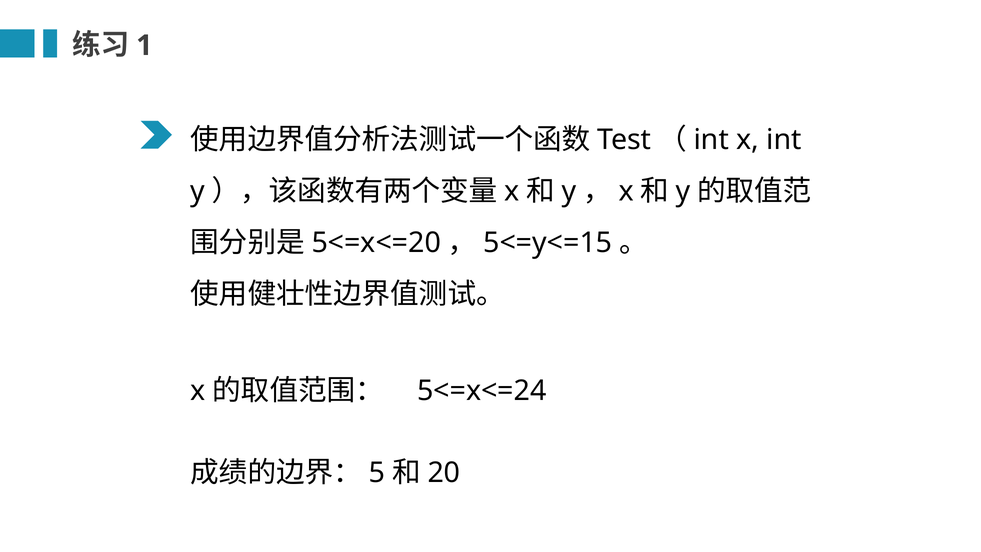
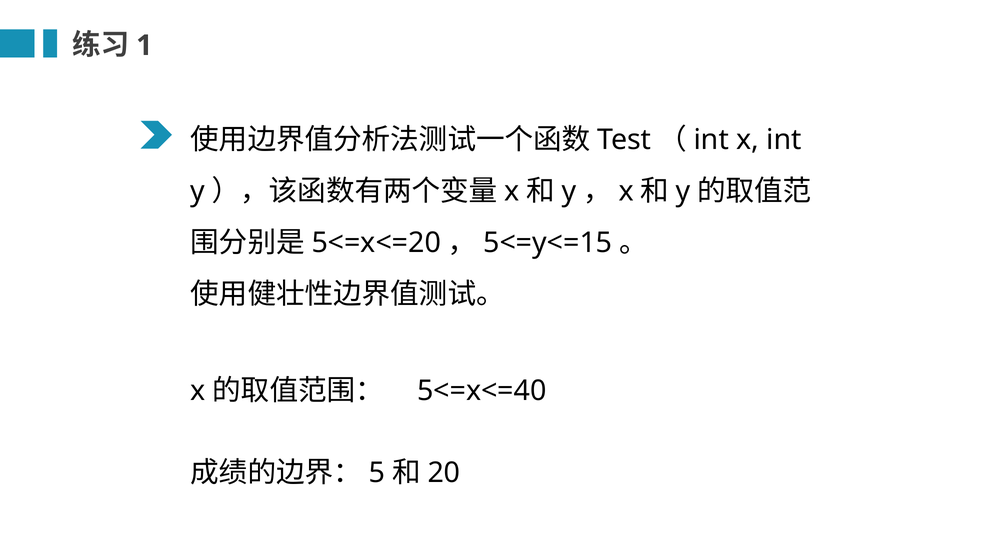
5<=x<=24: 5<=x<=24 -> 5<=x<=40 (482, 391)
